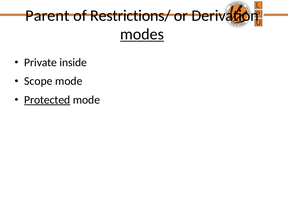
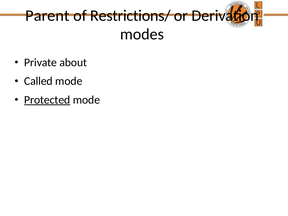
modes underline: present -> none (142, 34)
inside: inside -> about (73, 62)
Scope: Scope -> Called (38, 81)
